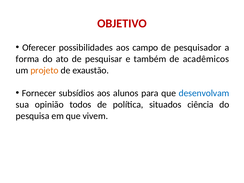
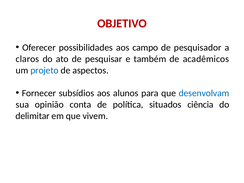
forma: forma -> claros (27, 59)
projeto colour: orange -> blue (45, 70)
exaustão: exaustão -> aspectos (91, 70)
todos: todos -> conta (80, 105)
pesquisa: pesquisa -> delimitar (33, 116)
